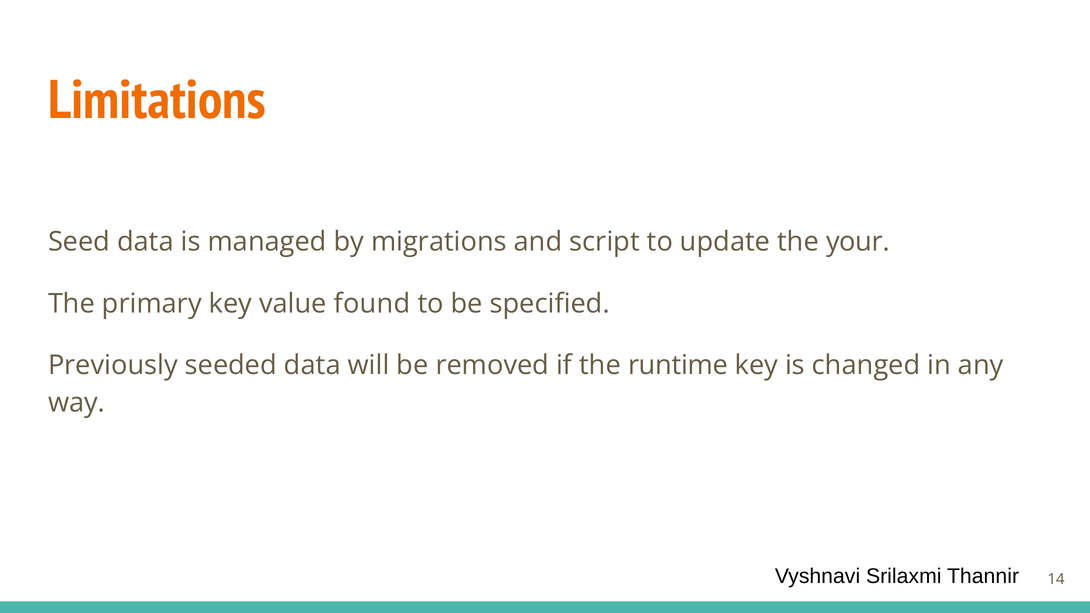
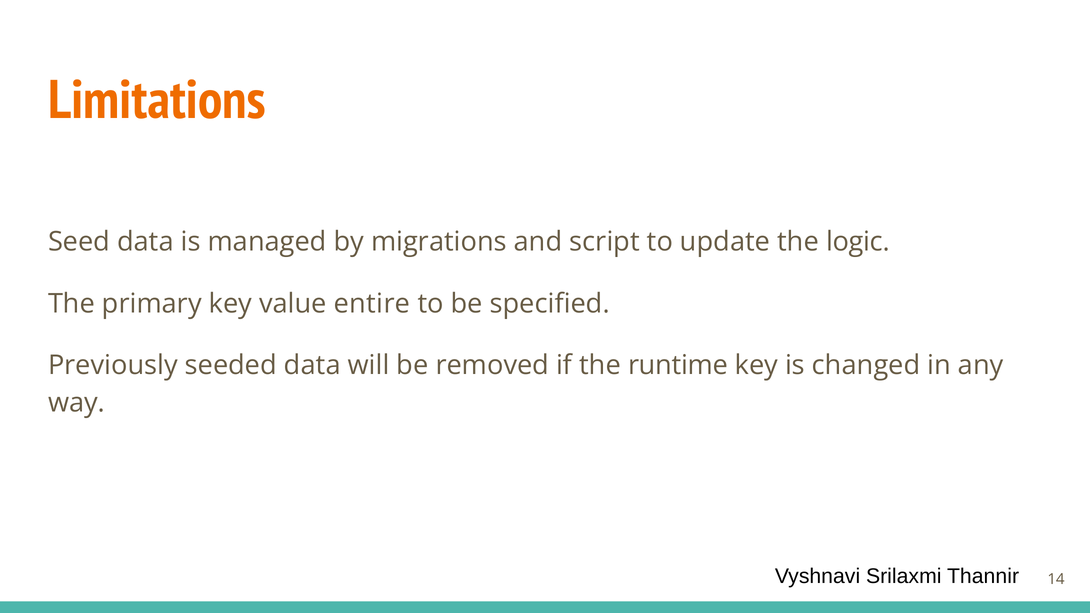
your: your -> logic (858, 242)
found: found -> entire (372, 304)
